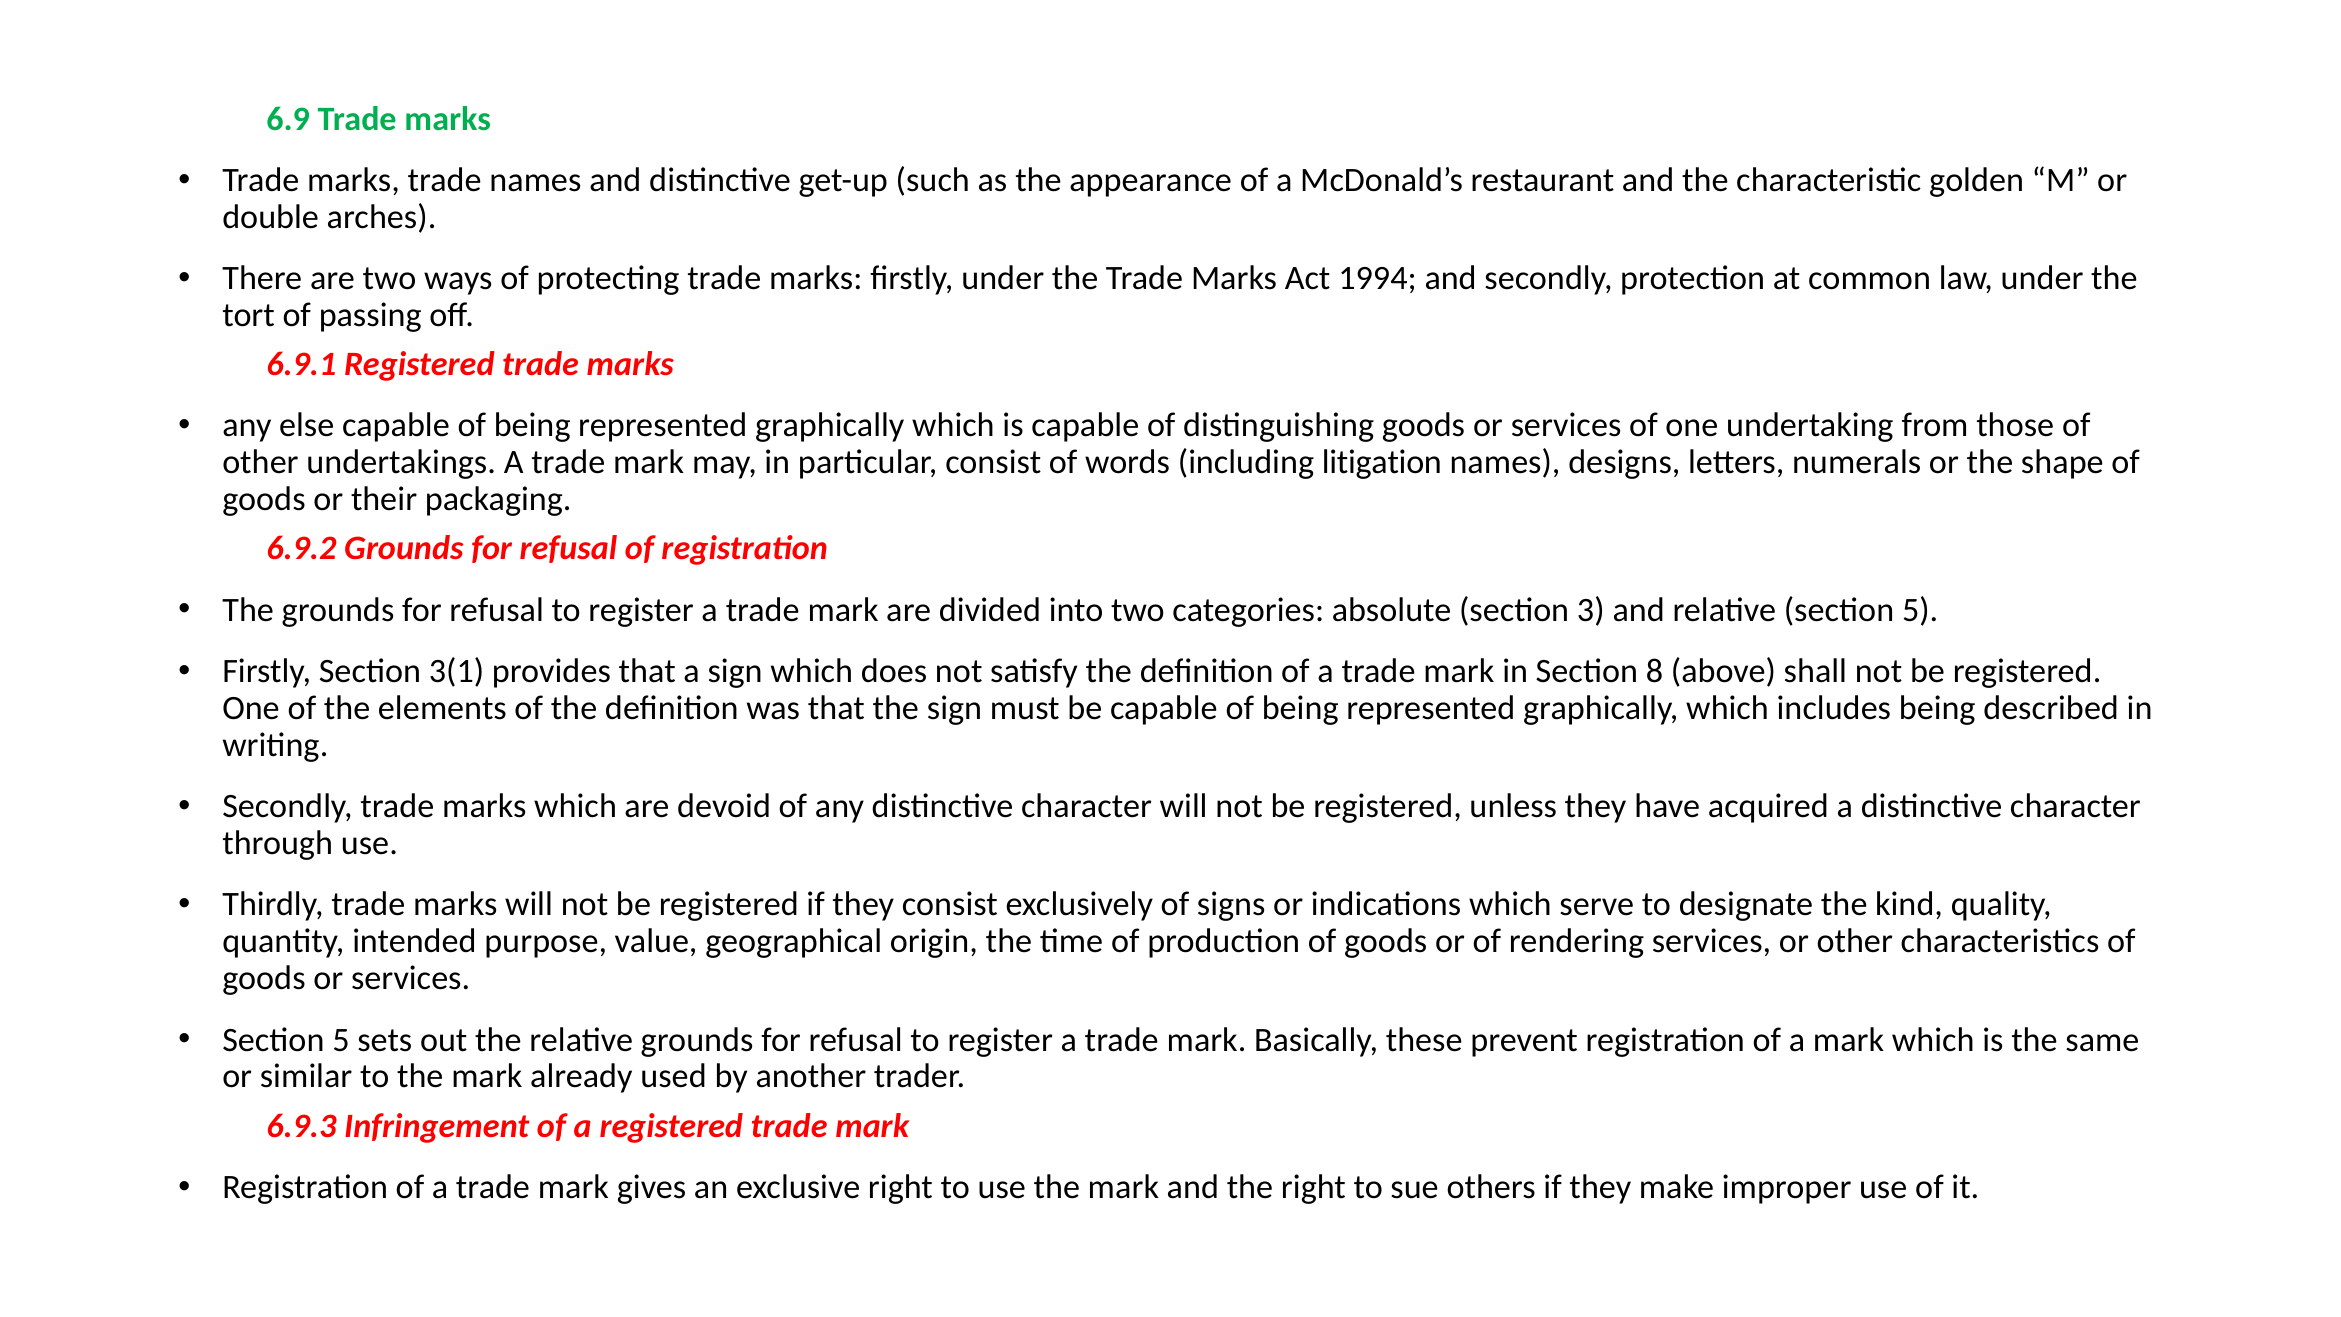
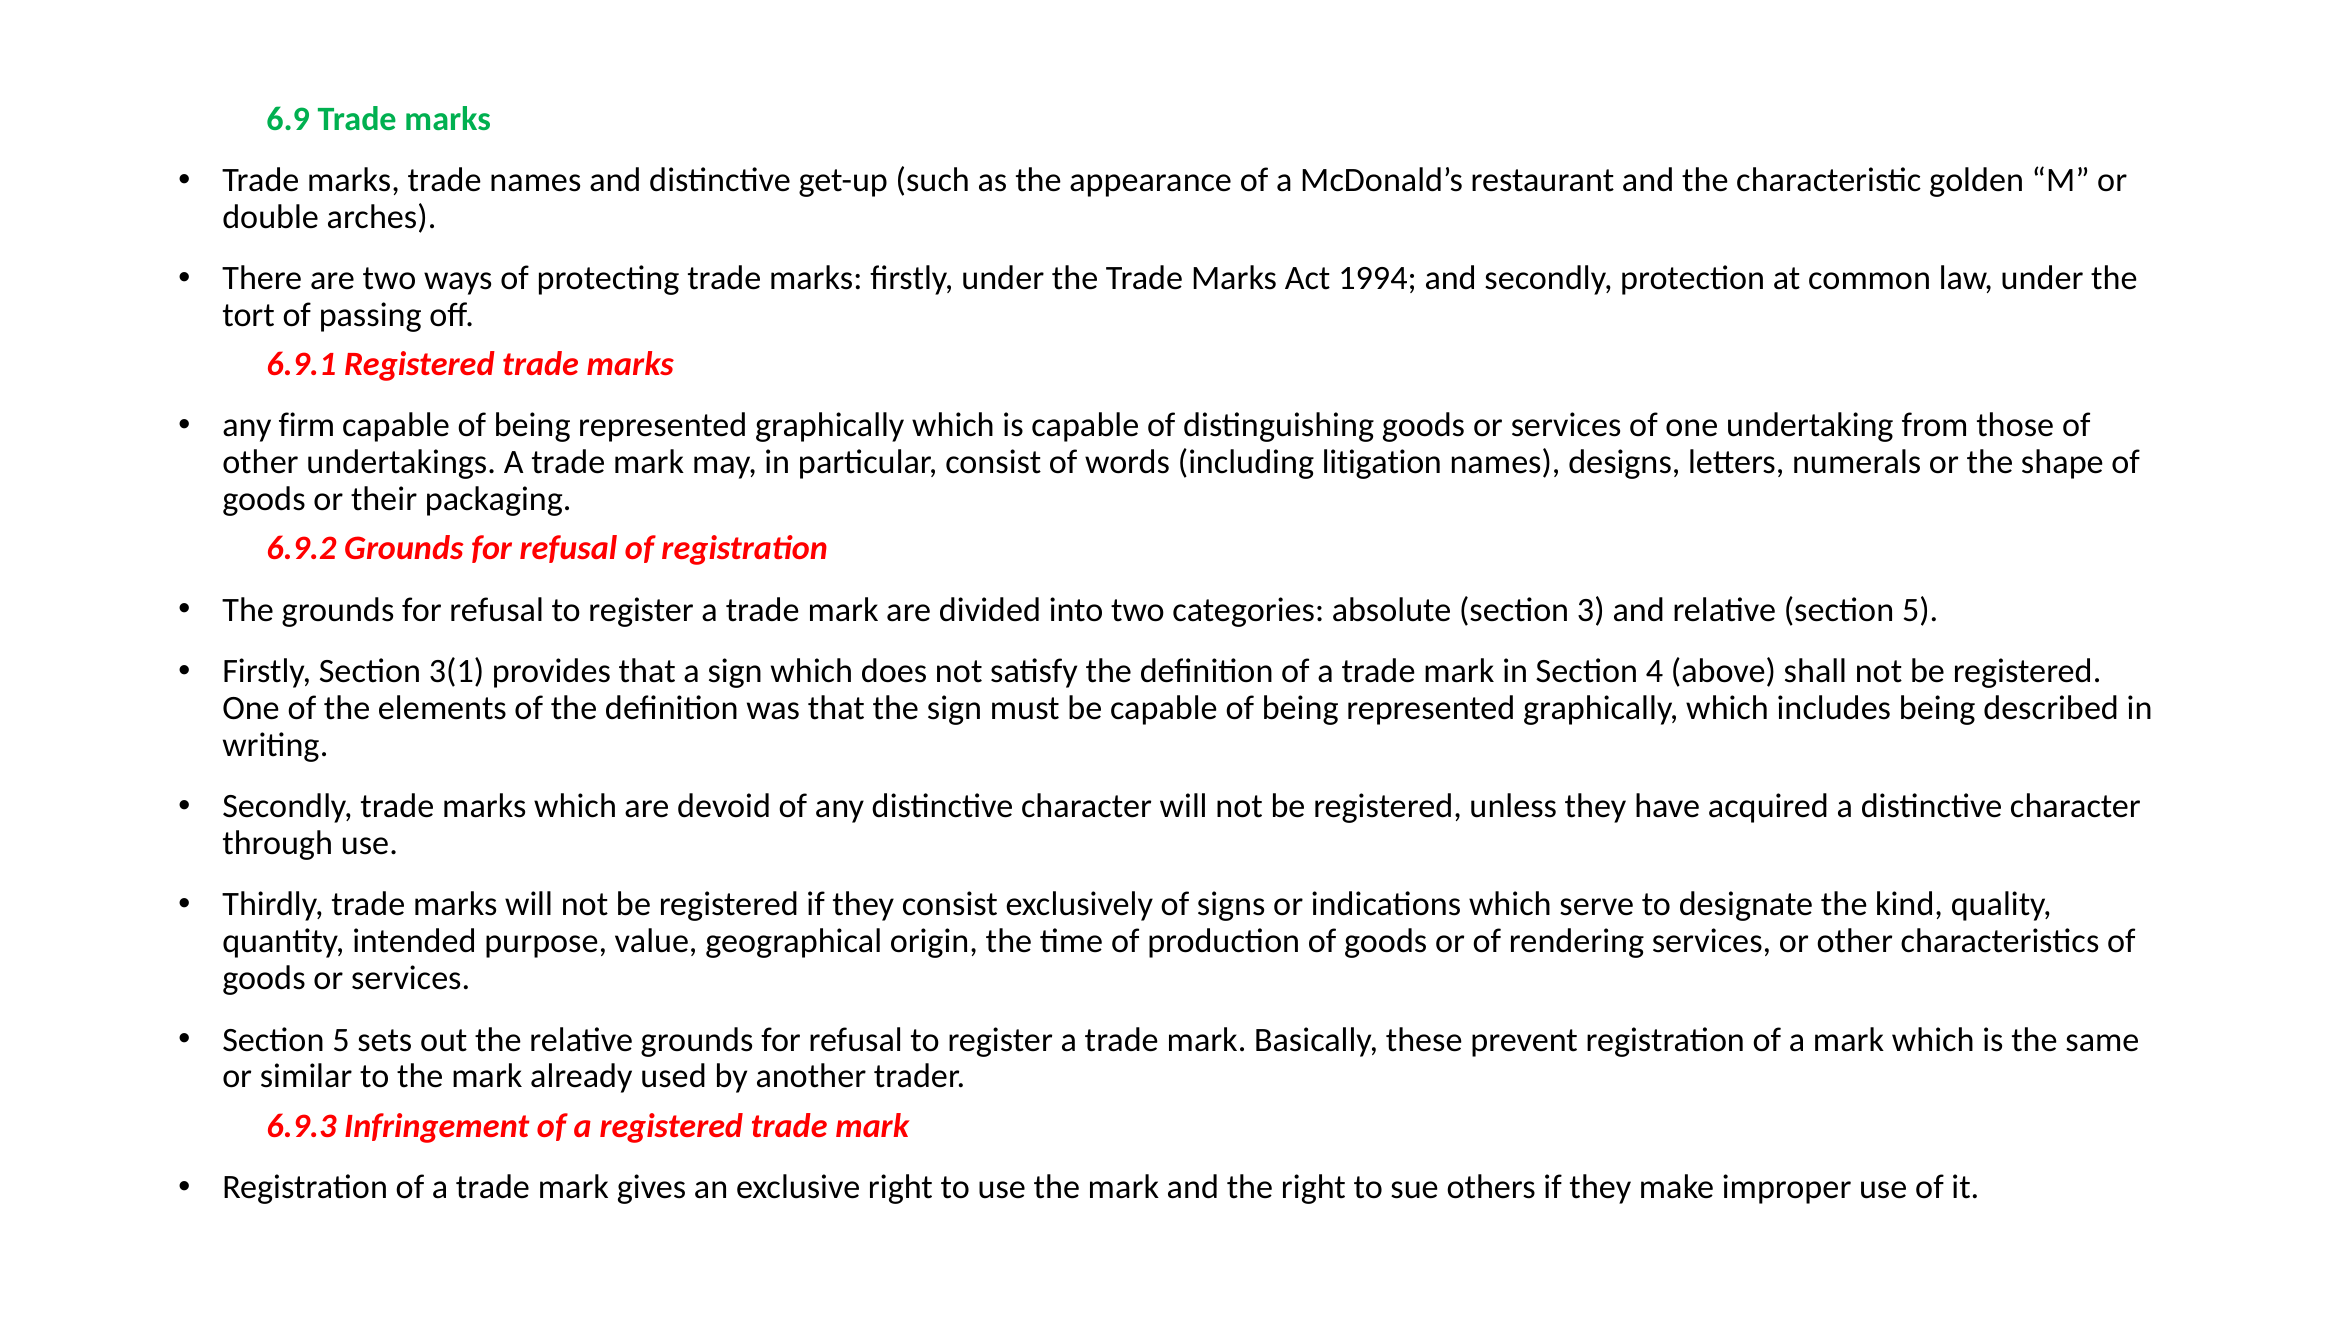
else: else -> firm (307, 426)
8: 8 -> 4 (1655, 671)
